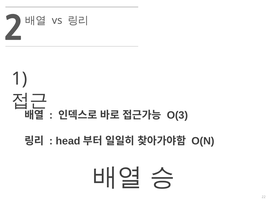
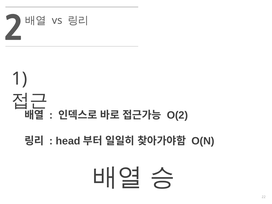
O(3: O(3 -> O(2 (177, 115)
